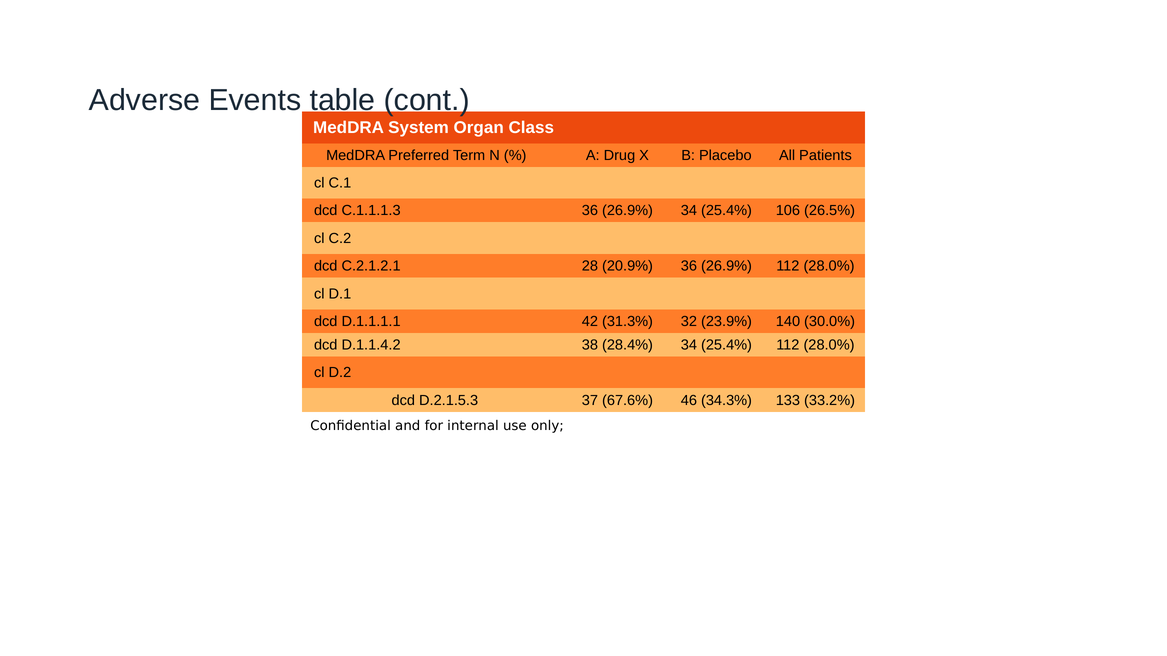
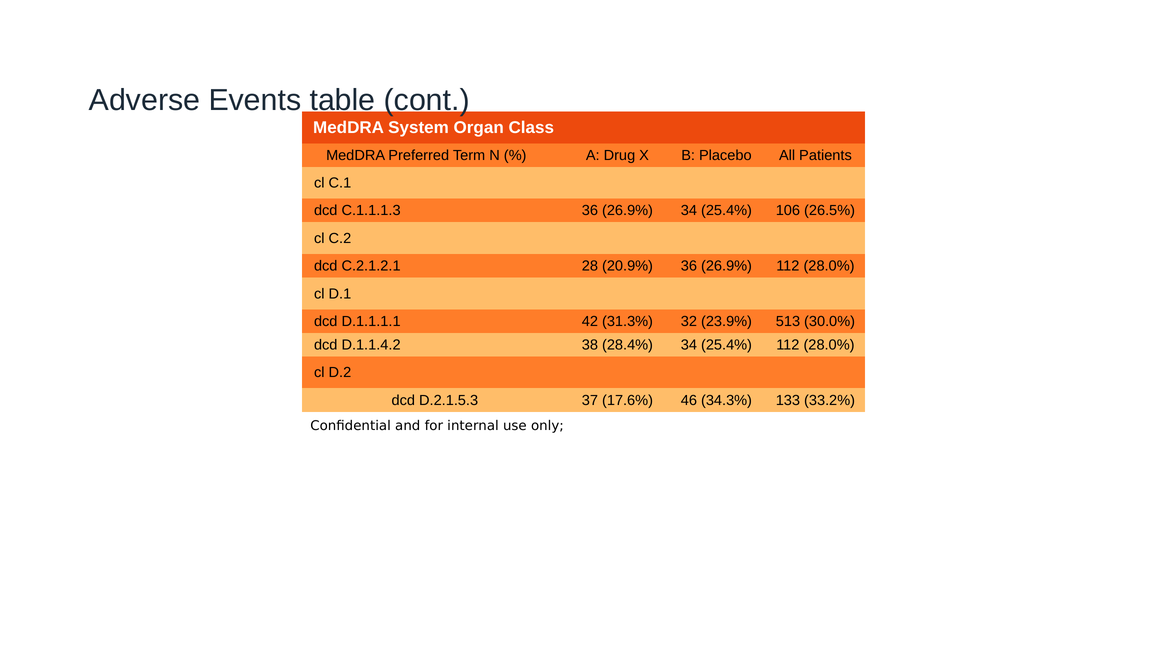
140: 140 -> 513 (788, 322)
67.6%: 67.6% -> 17.6% (628, 401)
